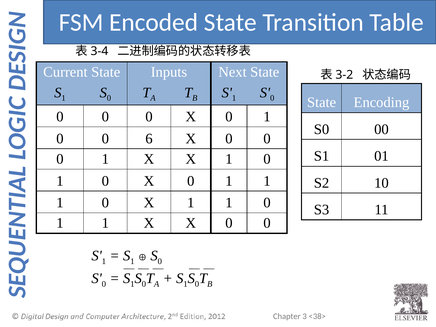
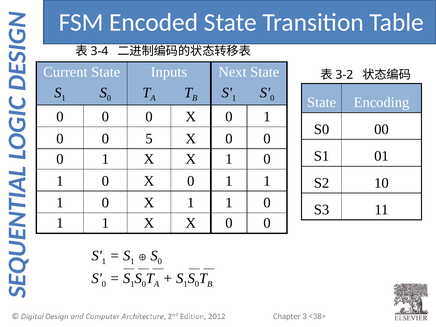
6: 6 -> 5 (149, 139)
